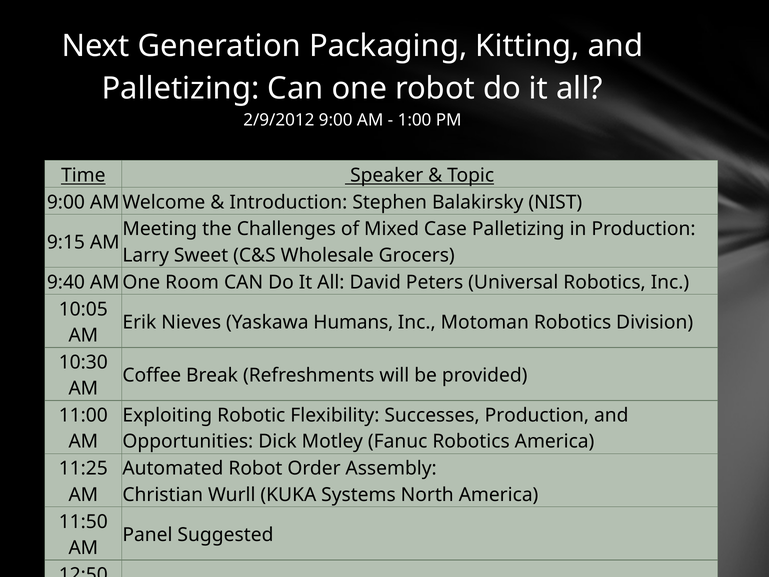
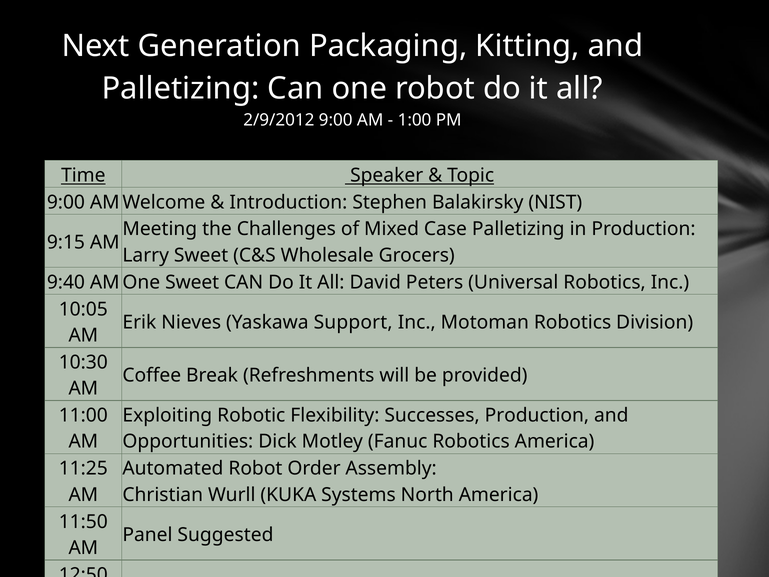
Room: Room -> Sweet (192, 282)
Humans: Humans -> Support (353, 322)
